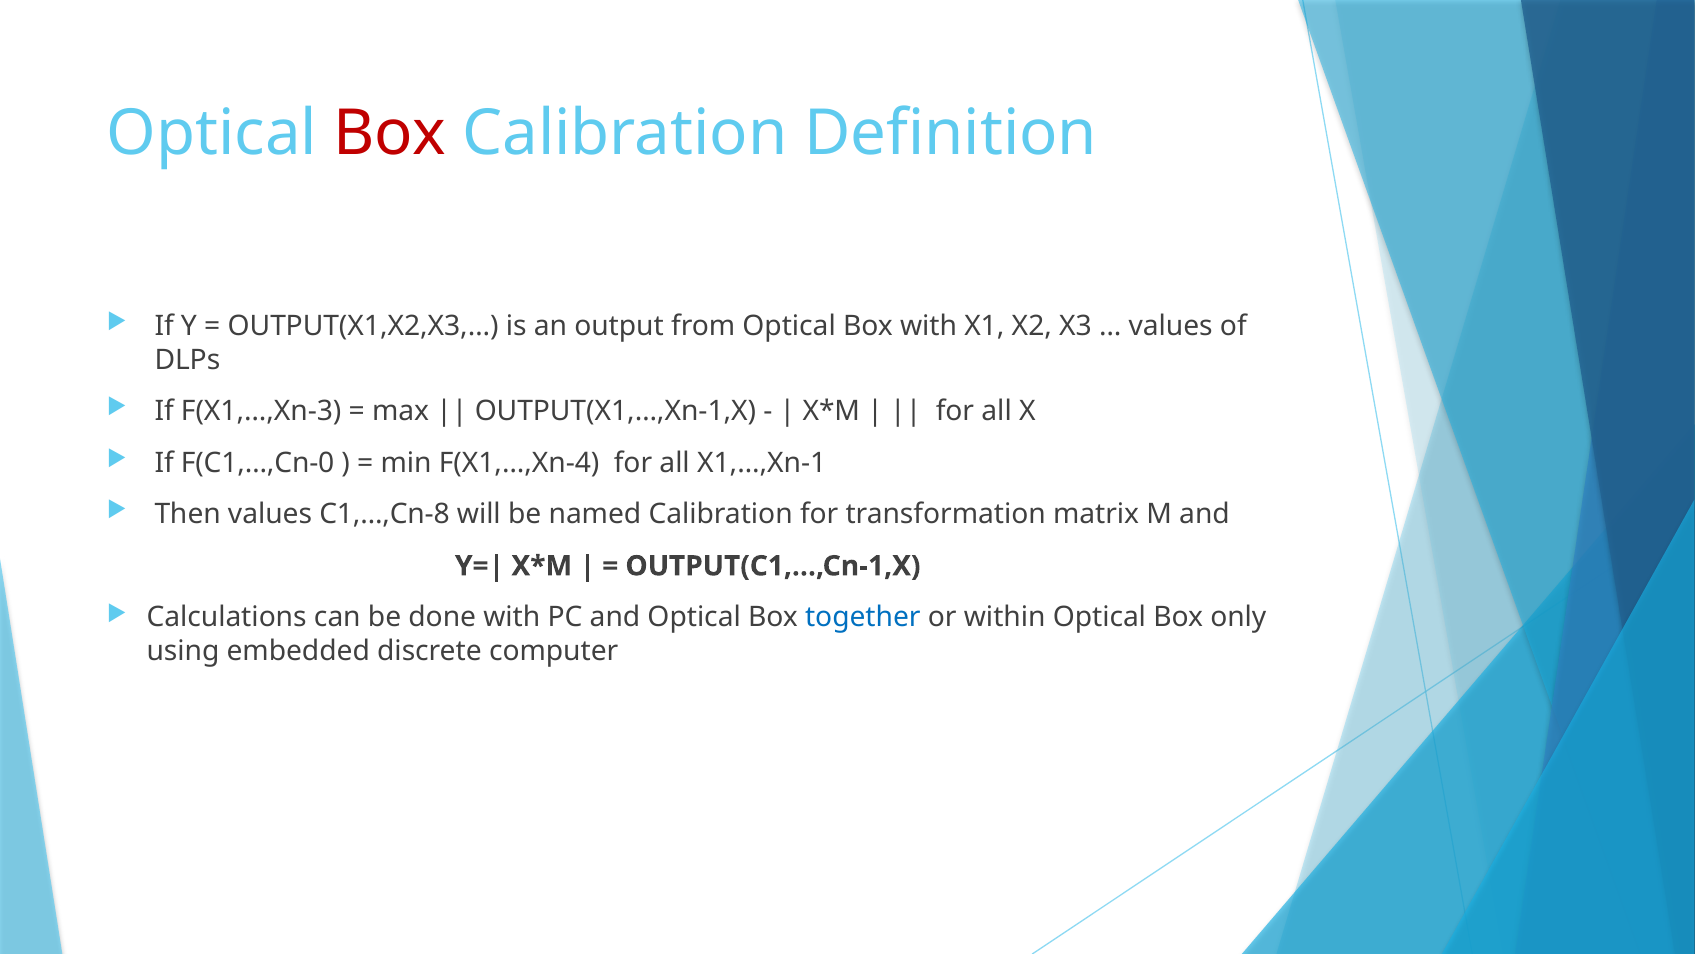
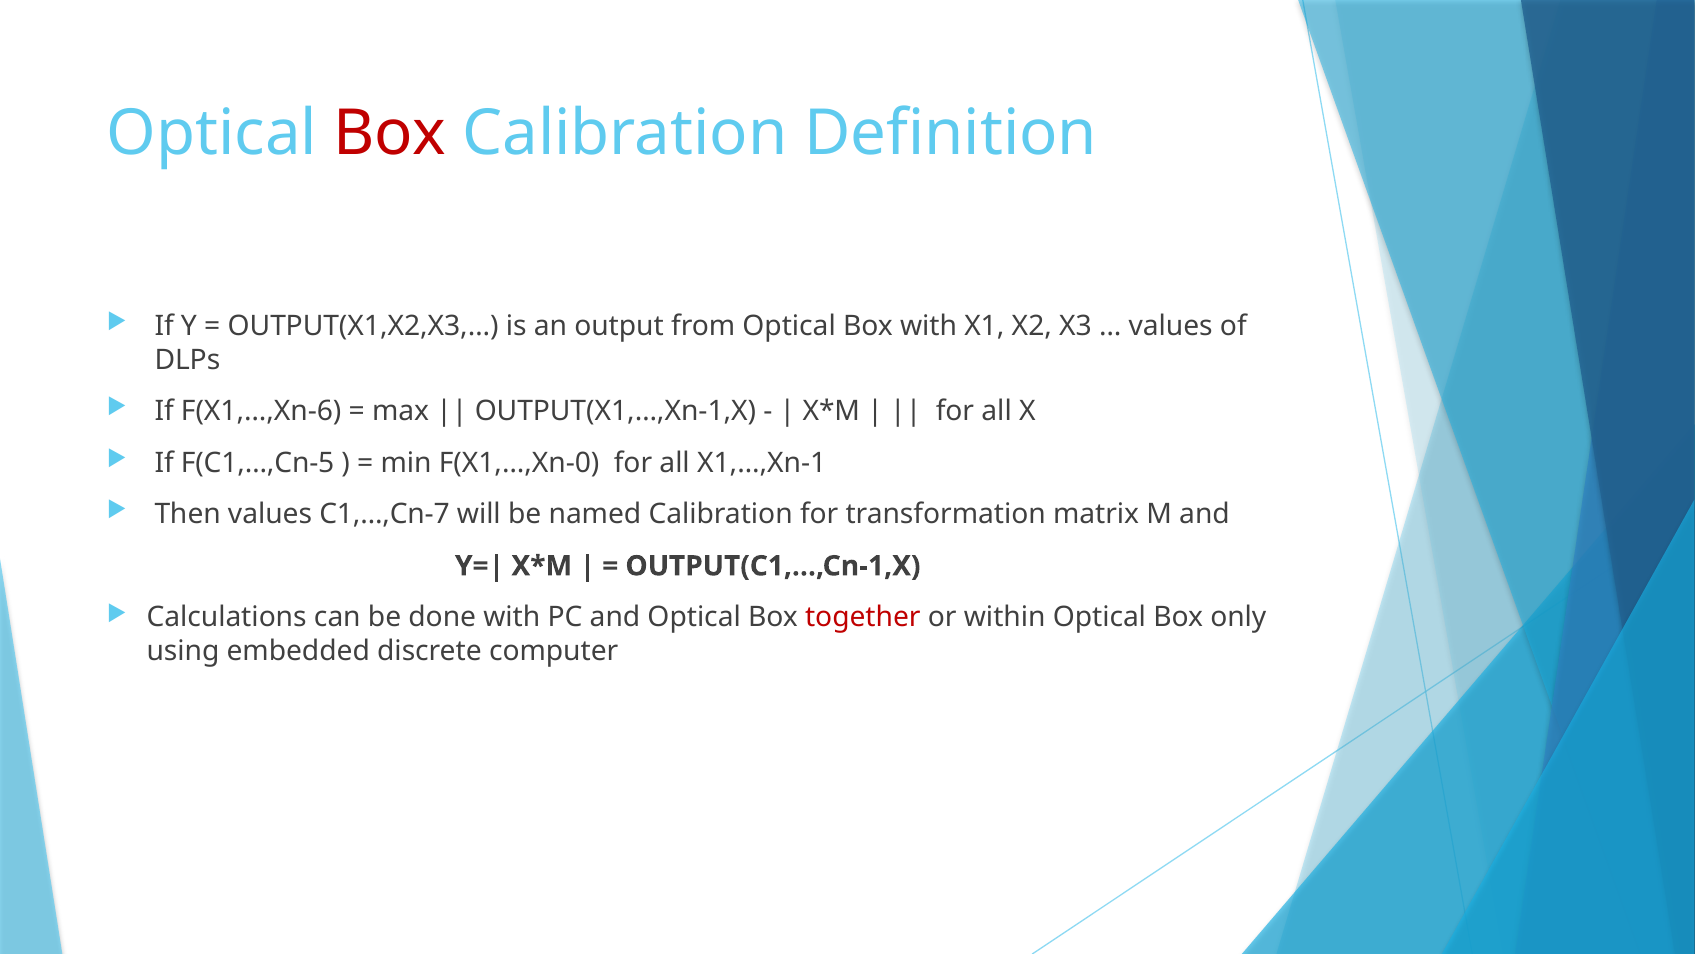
F(X1,…,Xn-3: F(X1,…,Xn-3 -> F(X1,…,Xn-6 (261, 411)
F(C1,…,Cn-0: F(C1,…,Cn-0 -> F(C1,…,Cn-5 (258, 463)
F(X1,…,Xn-4: F(X1,…,Xn-4 -> F(X1,…,Xn-0 (519, 463)
C1,…,Cn-8: C1,…,Cn-8 -> C1,…,Cn-7 (385, 514)
together colour: blue -> red (863, 617)
